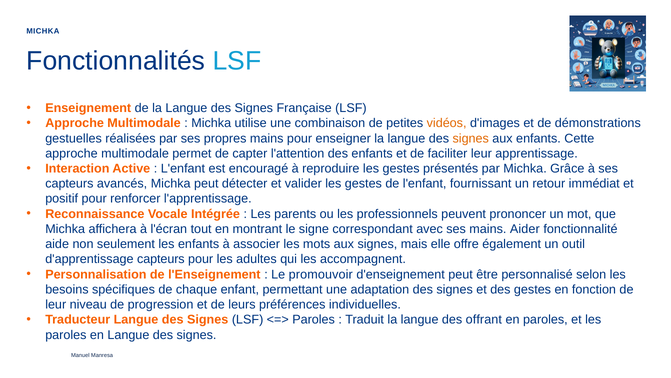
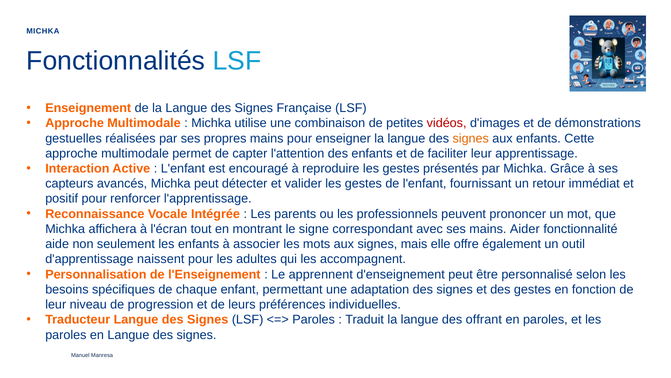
vidéos colour: orange -> red (447, 123)
d'apprentissage capteurs: capteurs -> naissent (161, 259)
promouvoir: promouvoir -> apprennent (321, 274)
